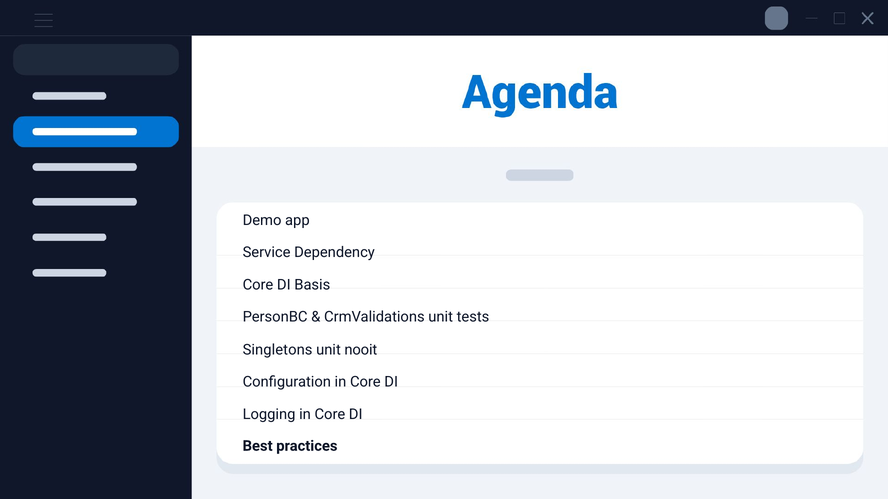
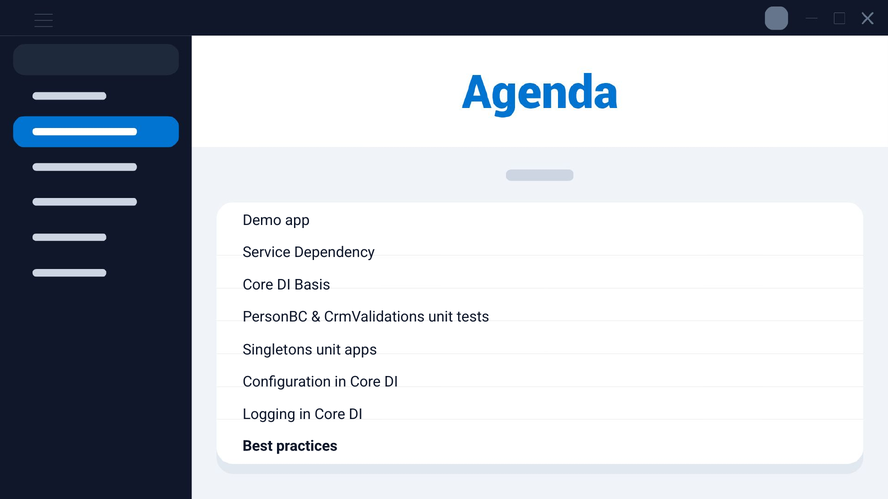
nooit: nooit -> apps (361, 350)
